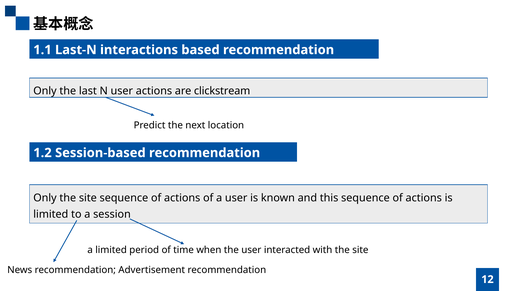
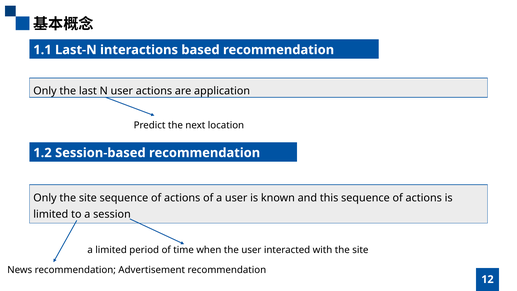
clickstream: clickstream -> application (222, 91)
